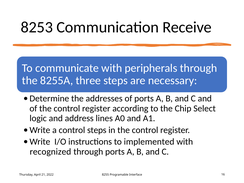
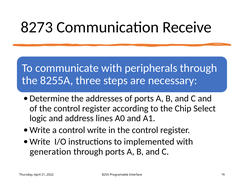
8253: 8253 -> 8273 (37, 27)
control steps: steps -> write (97, 130)
recognized: recognized -> generation (50, 152)
